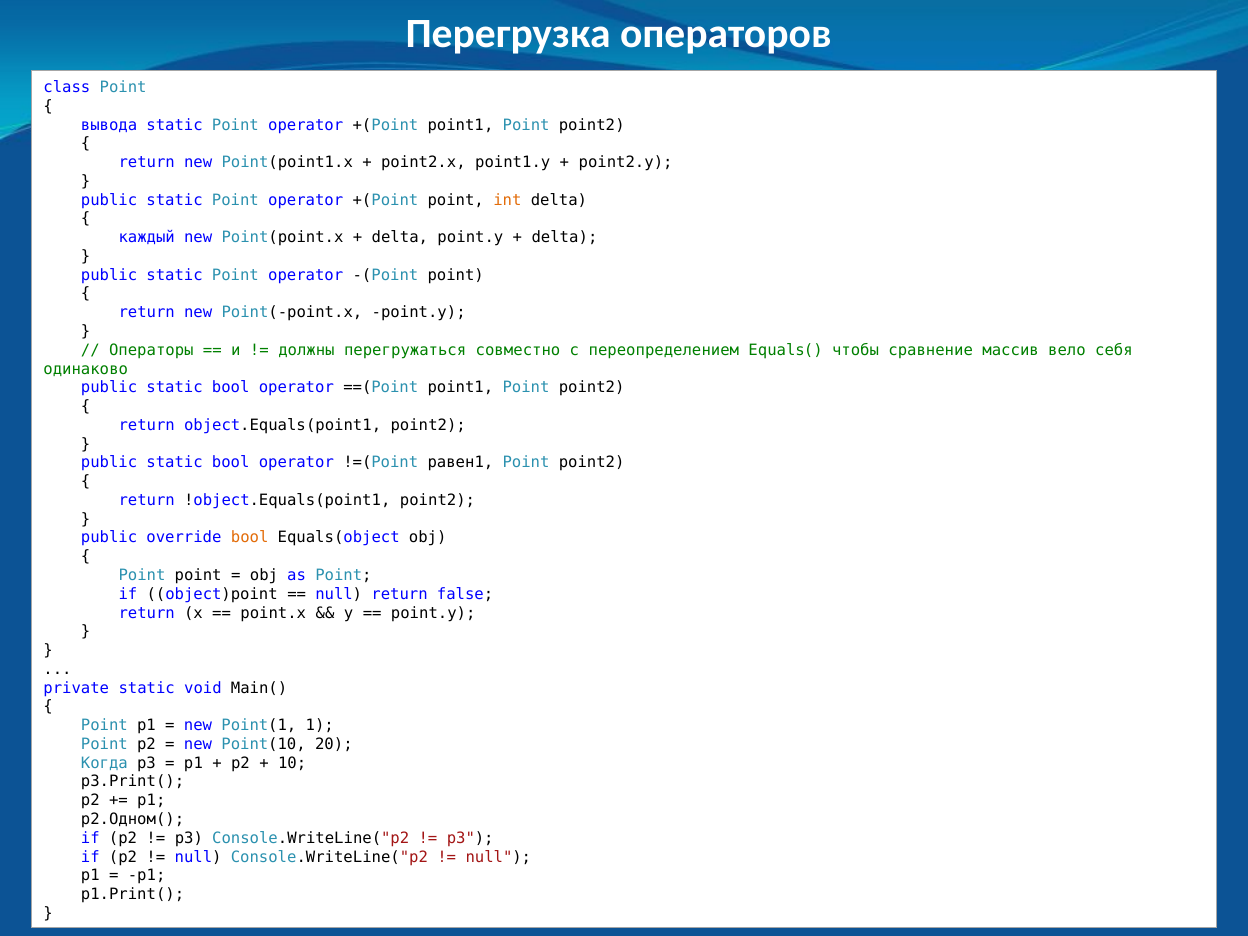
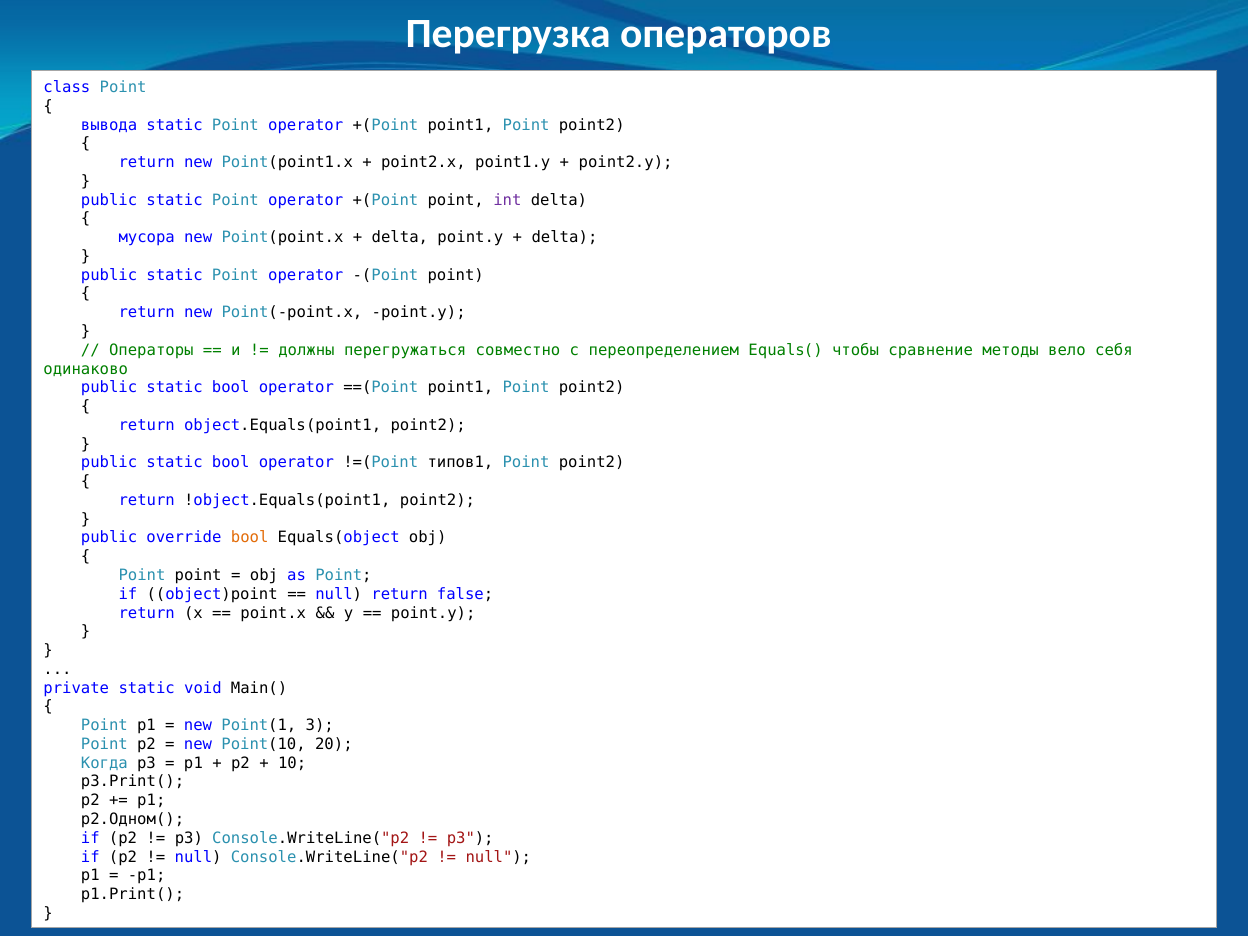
int colour: orange -> purple (507, 200)
каждый: каждый -> мусора (147, 238)
массив: массив -> методы (1011, 350)
равен1: равен1 -> типов1 (460, 463)
1: 1 -> 3 (320, 726)
